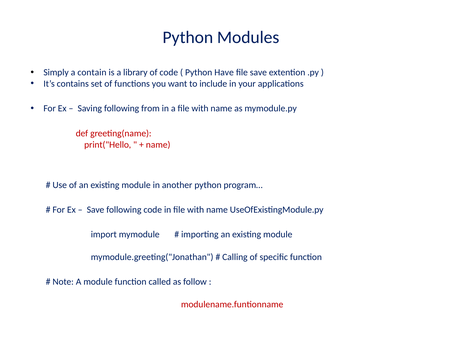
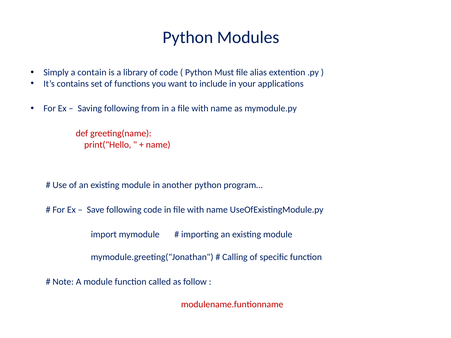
Have: Have -> Must (224, 73)
file save: save -> alias (258, 73)
